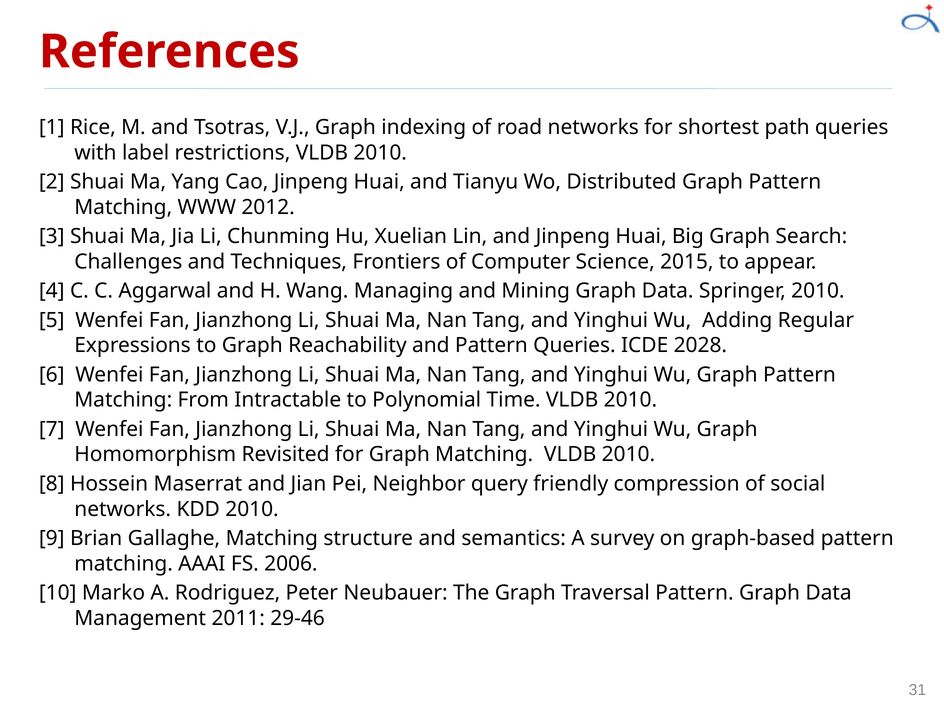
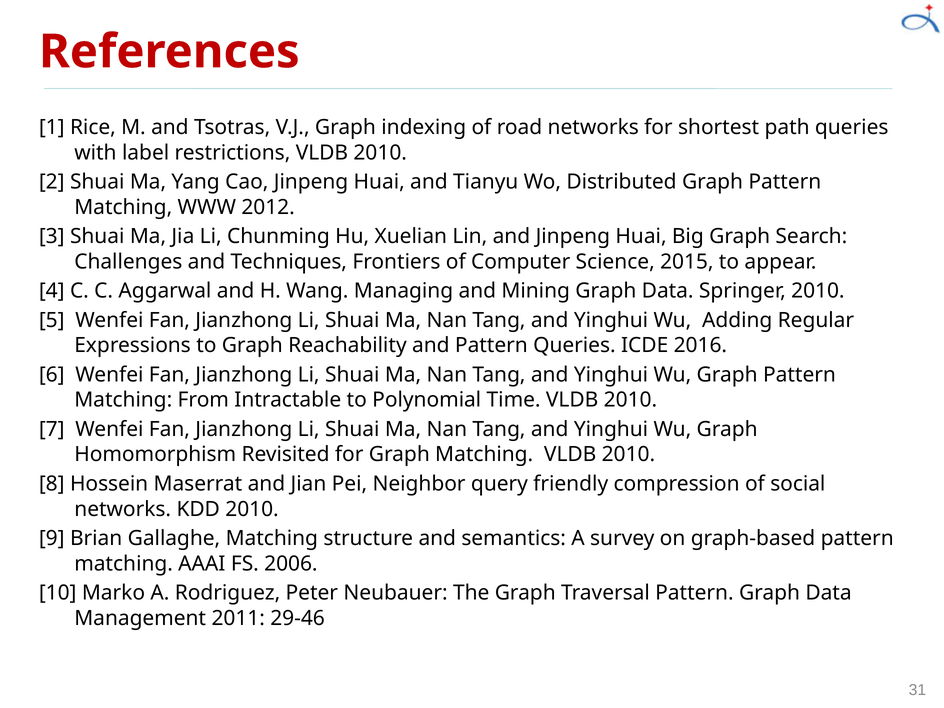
2028: 2028 -> 2016 (700, 346)
